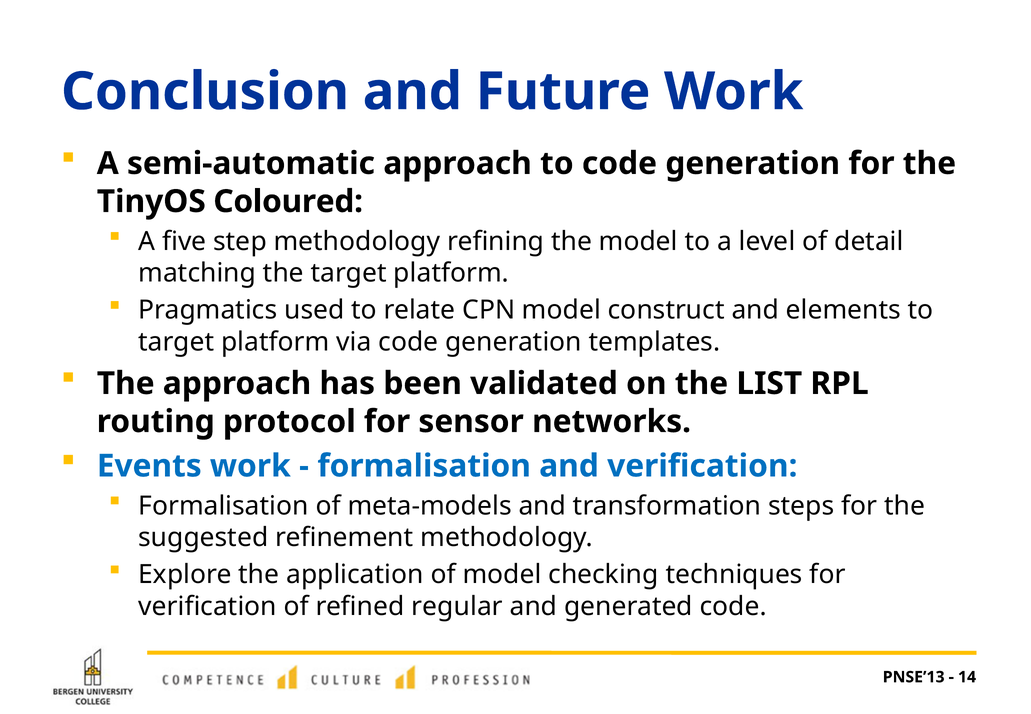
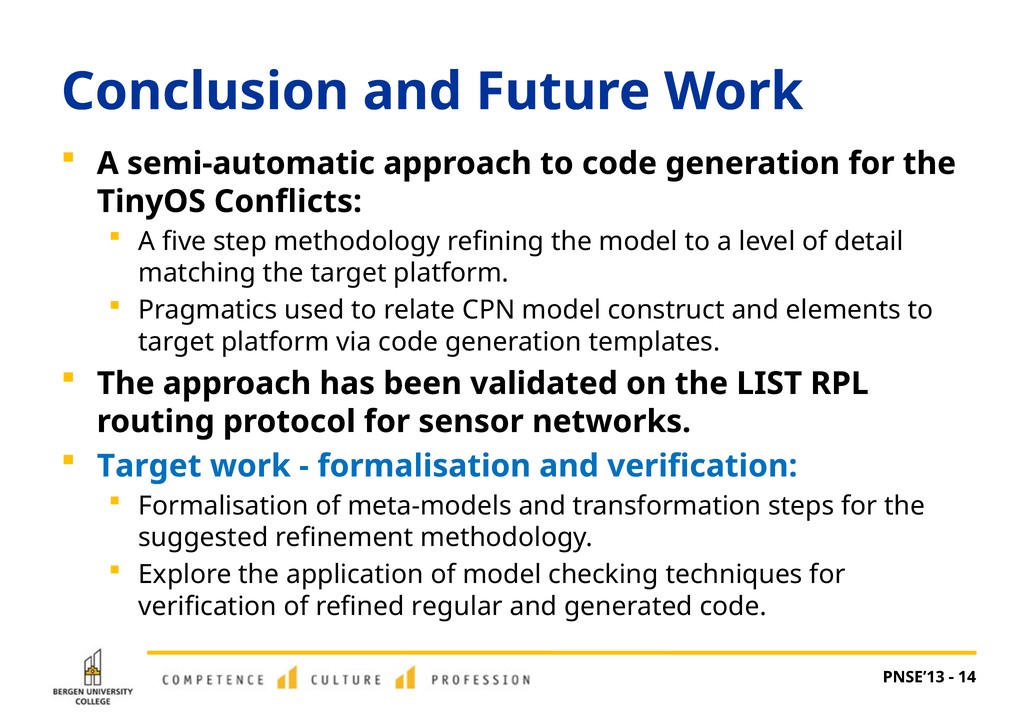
Coloured: Coloured -> Conflicts (288, 201)
Events: Events -> Target (149, 466)
